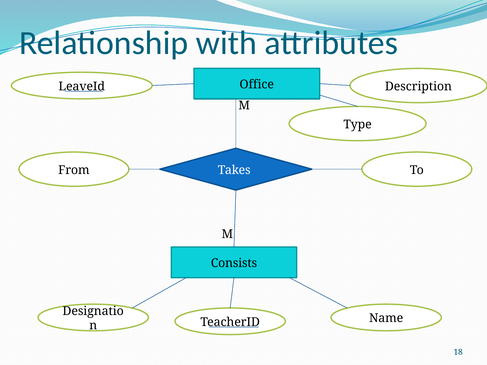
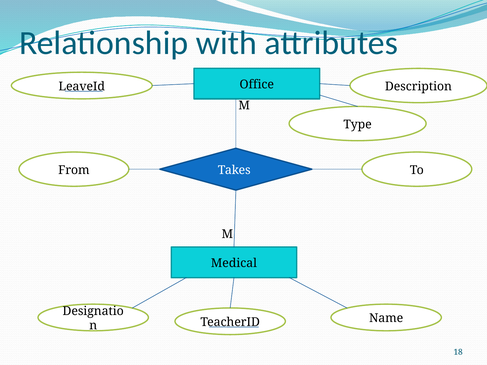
Consists: Consists -> Medical (234, 263)
